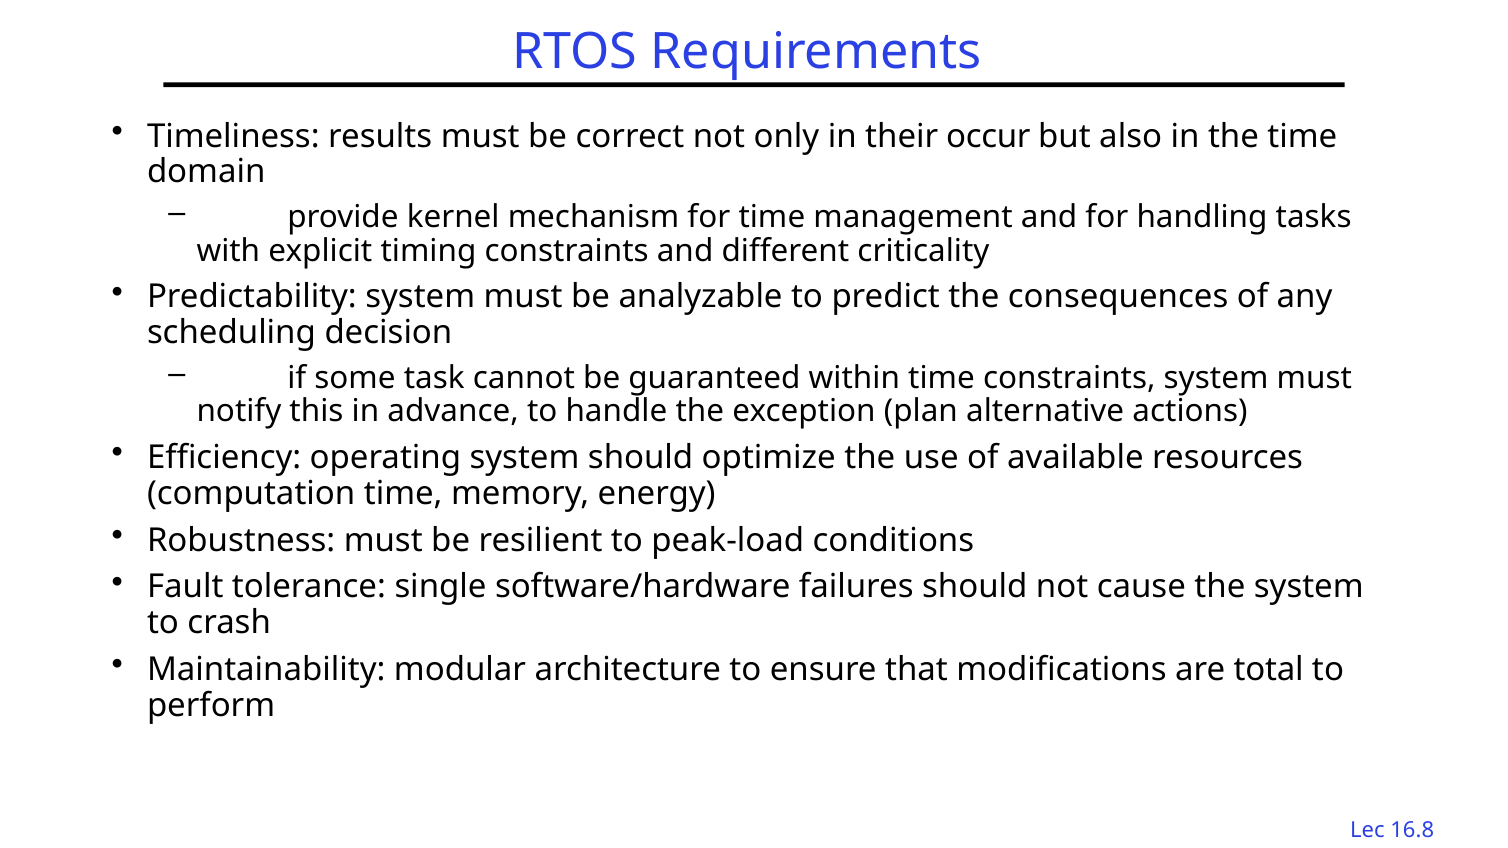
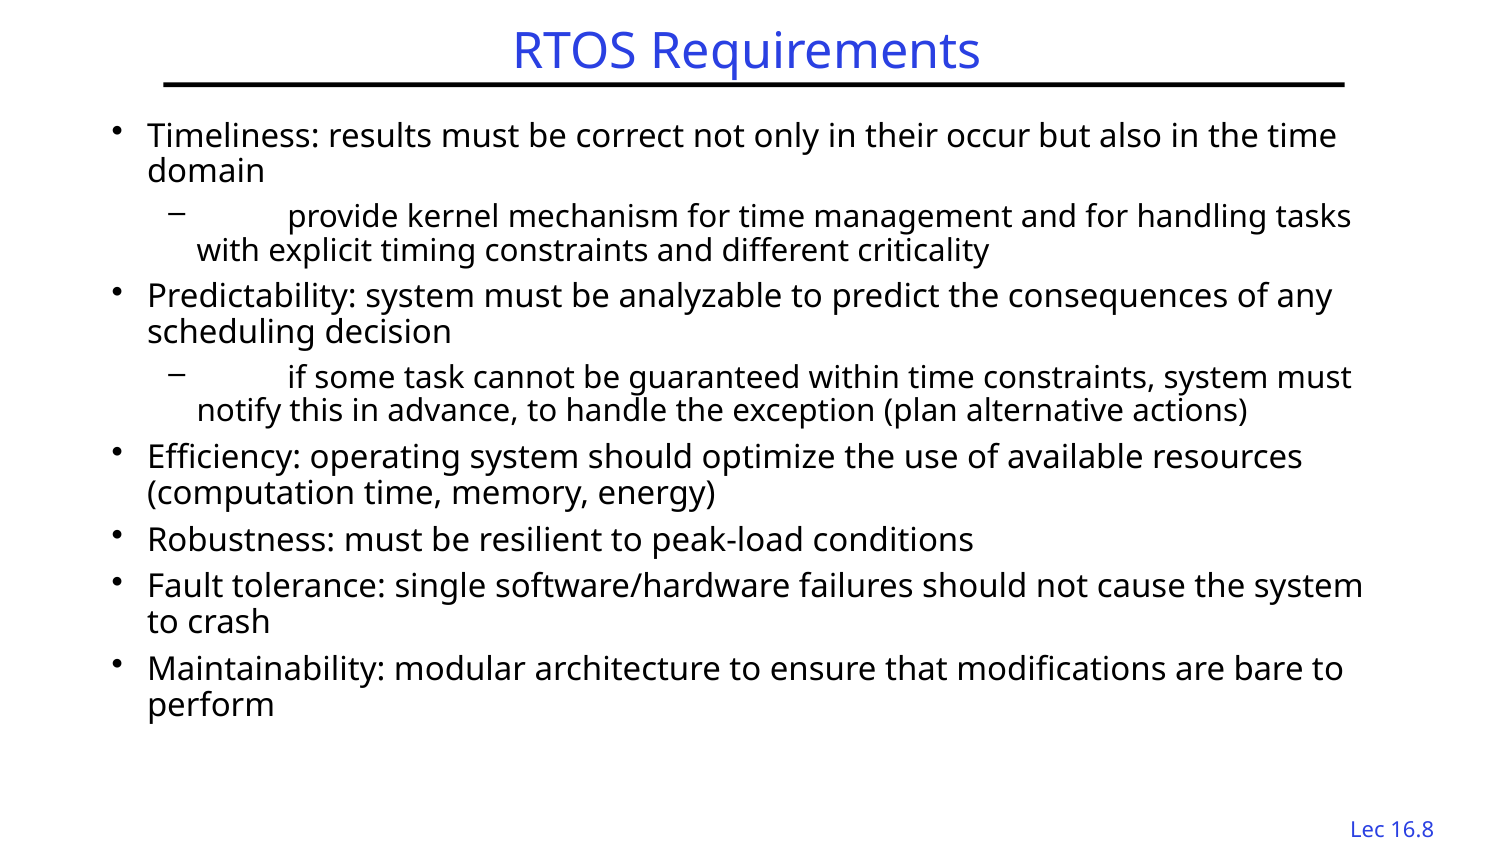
total: total -> bare (1269, 670)
